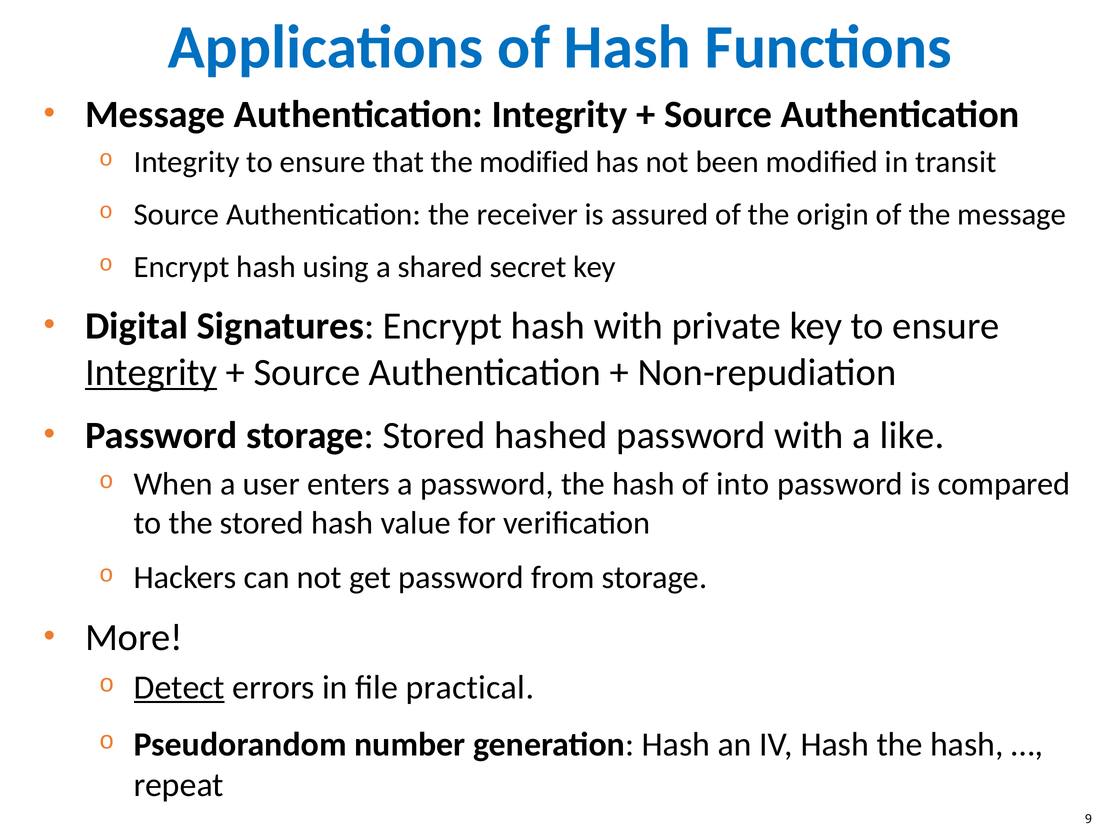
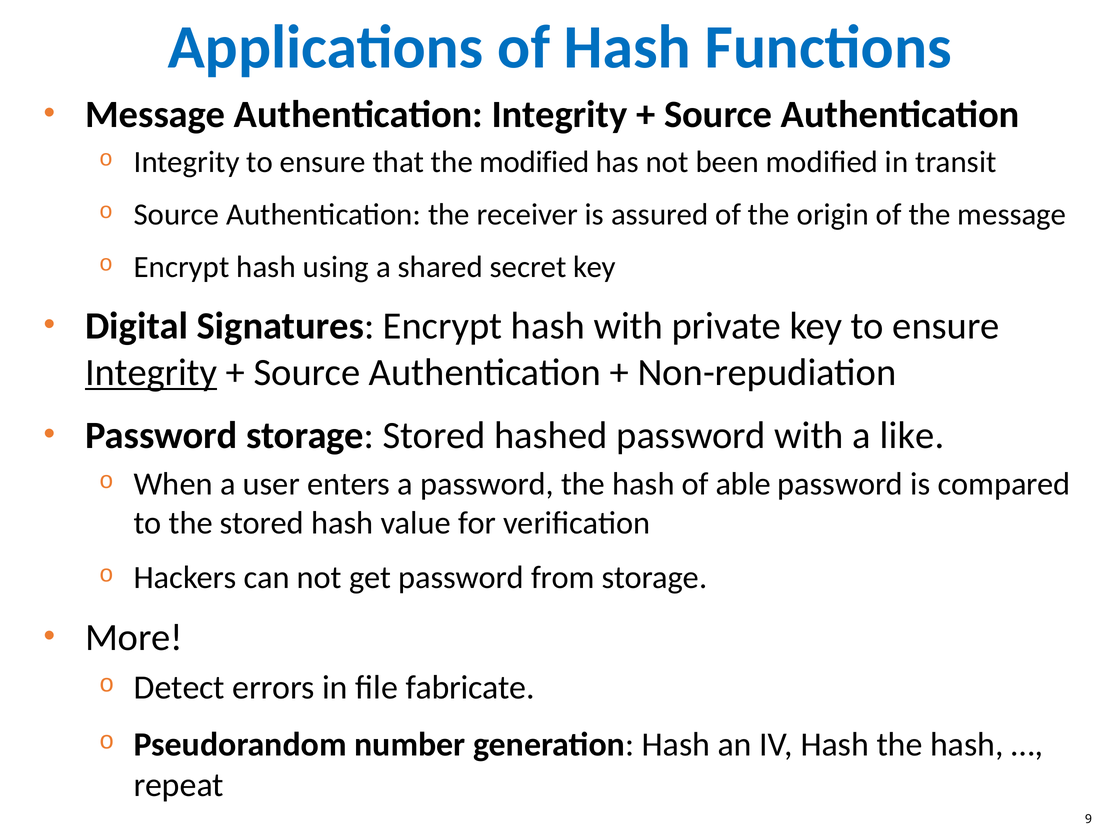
into: into -> able (743, 484)
Detect underline: present -> none (179, 688)
practical: practical -> fabricate (470, 688)
